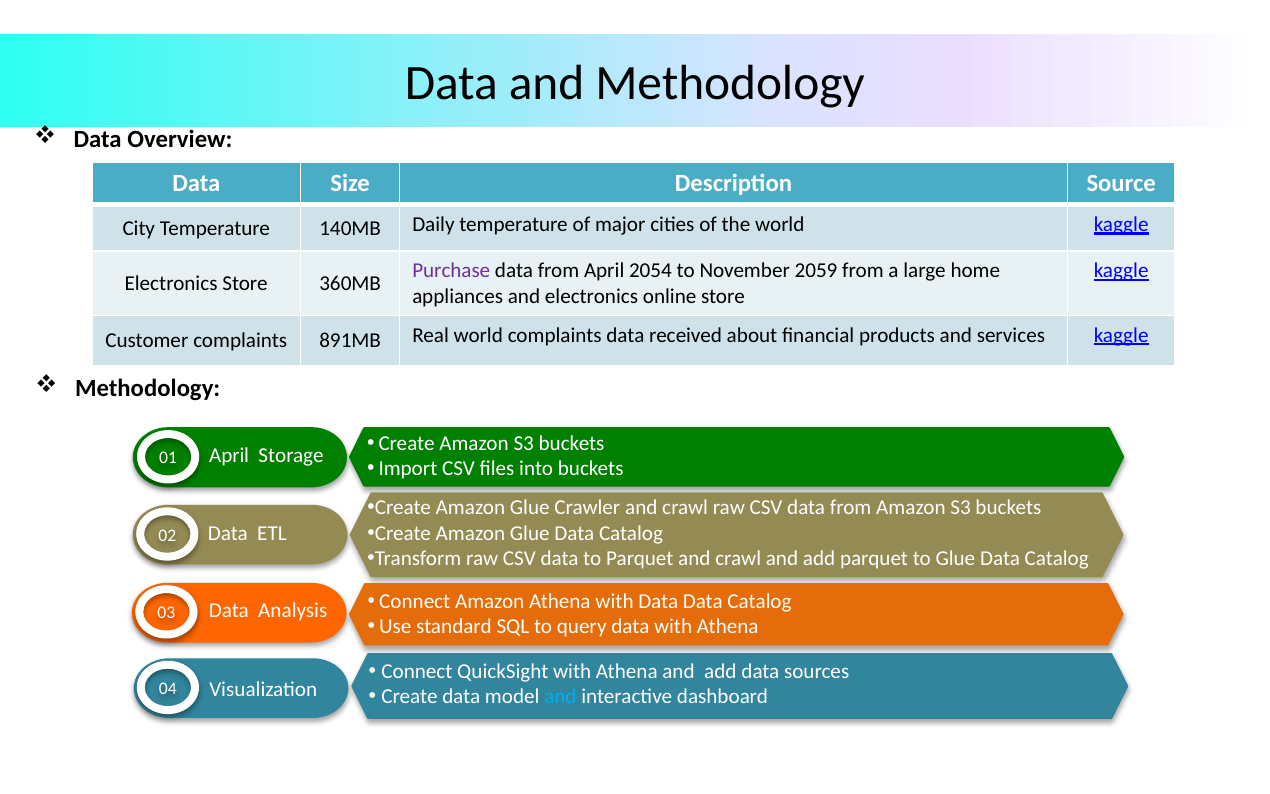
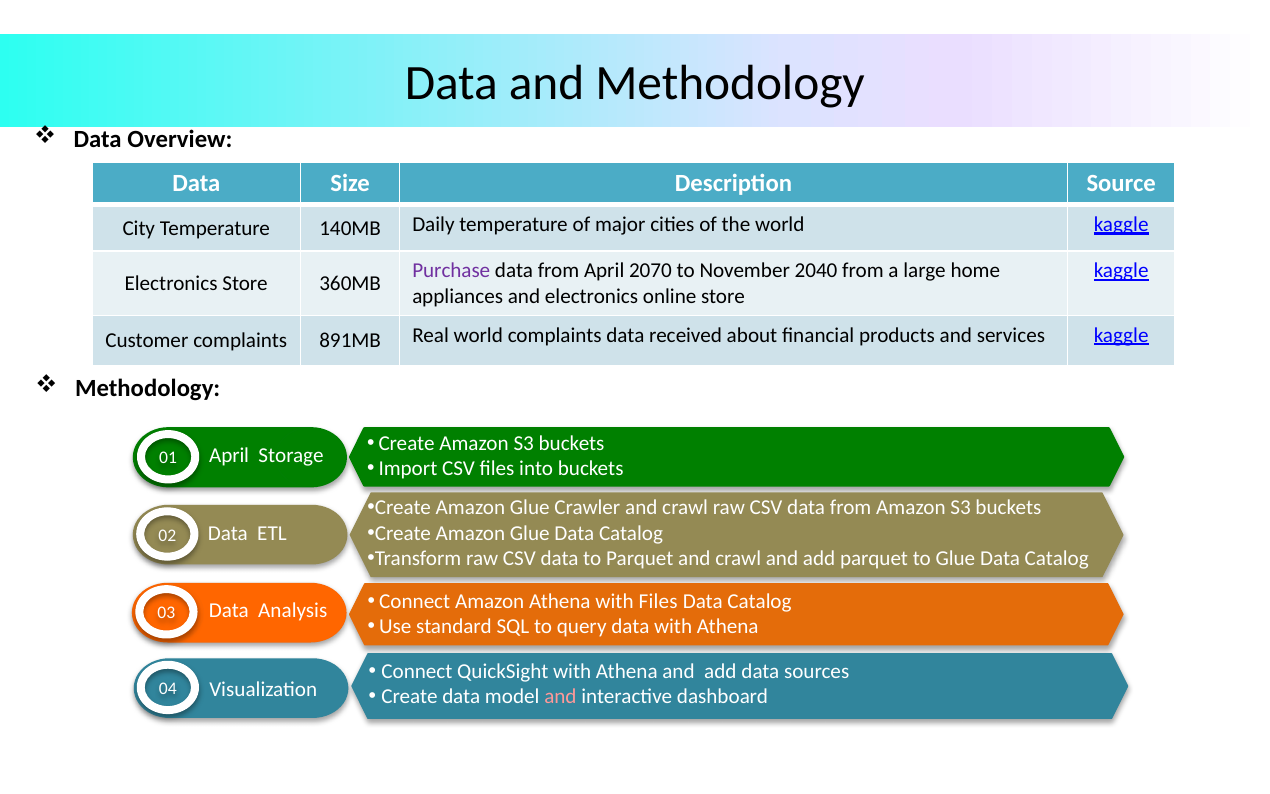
2054: 2054 -> 2070 (650, 271)
2059: 2059 -> 2040 (816, 271)
with Data: Data -> Files (658, 601)
and colour: light blue -> pink (560, 697)
